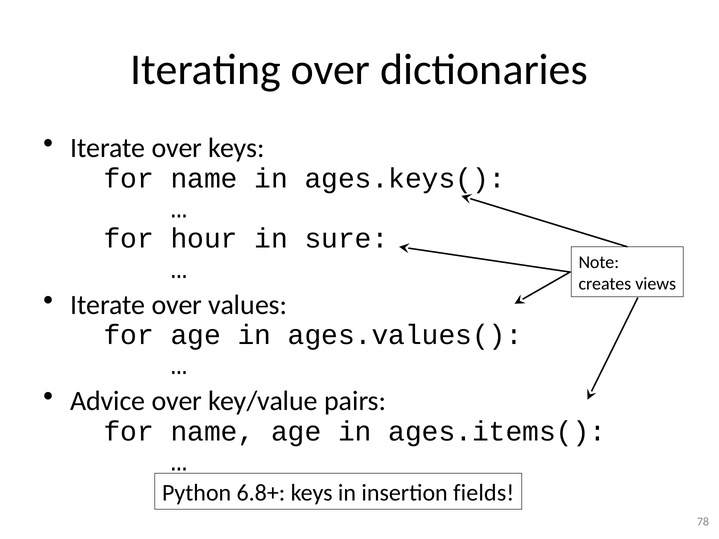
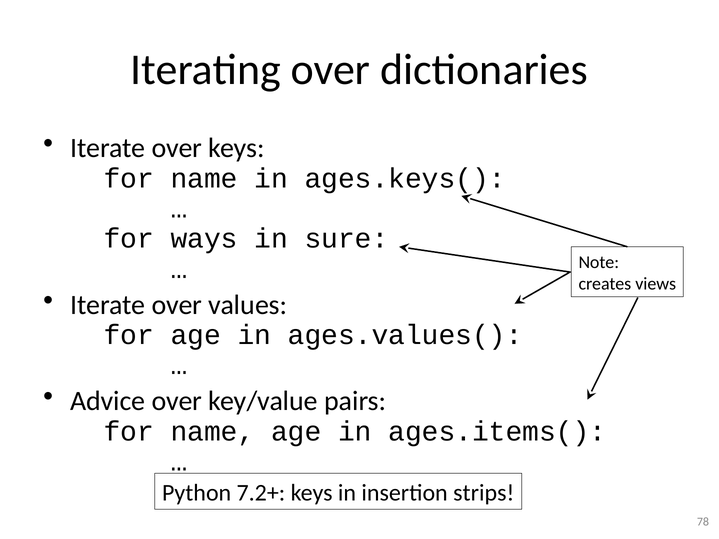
hour: hour -> ways (204, 239)
6.8+: 6.8+ -> 7.2+ (261, 493)
fields: fields -> strips (484, 493)
